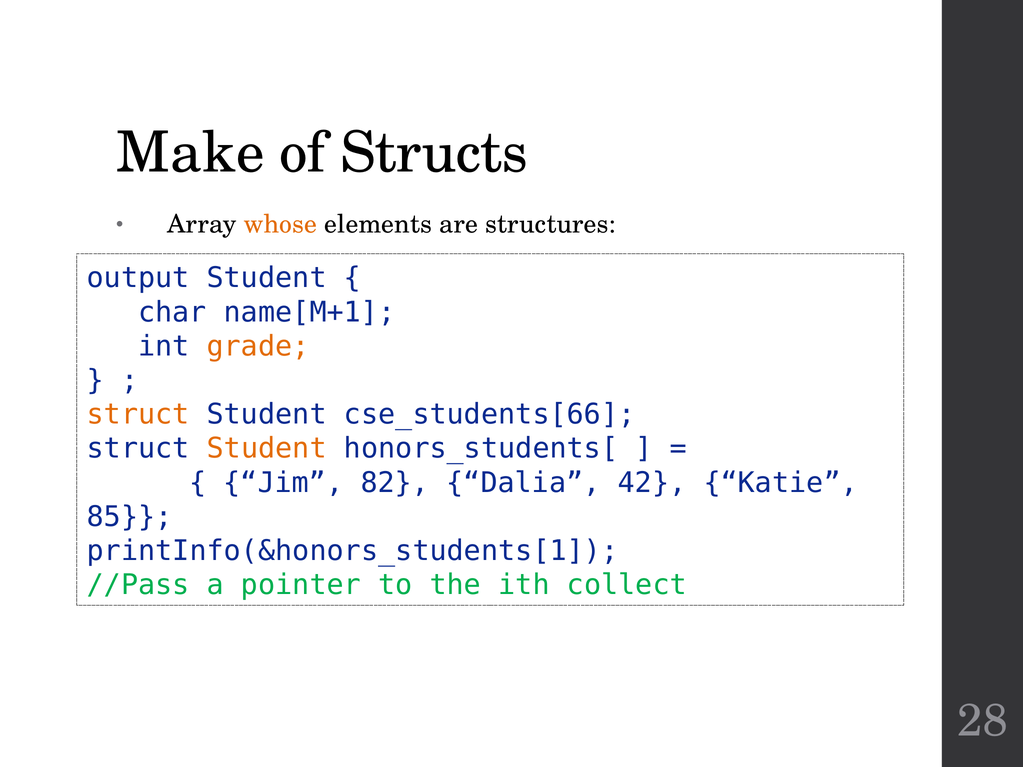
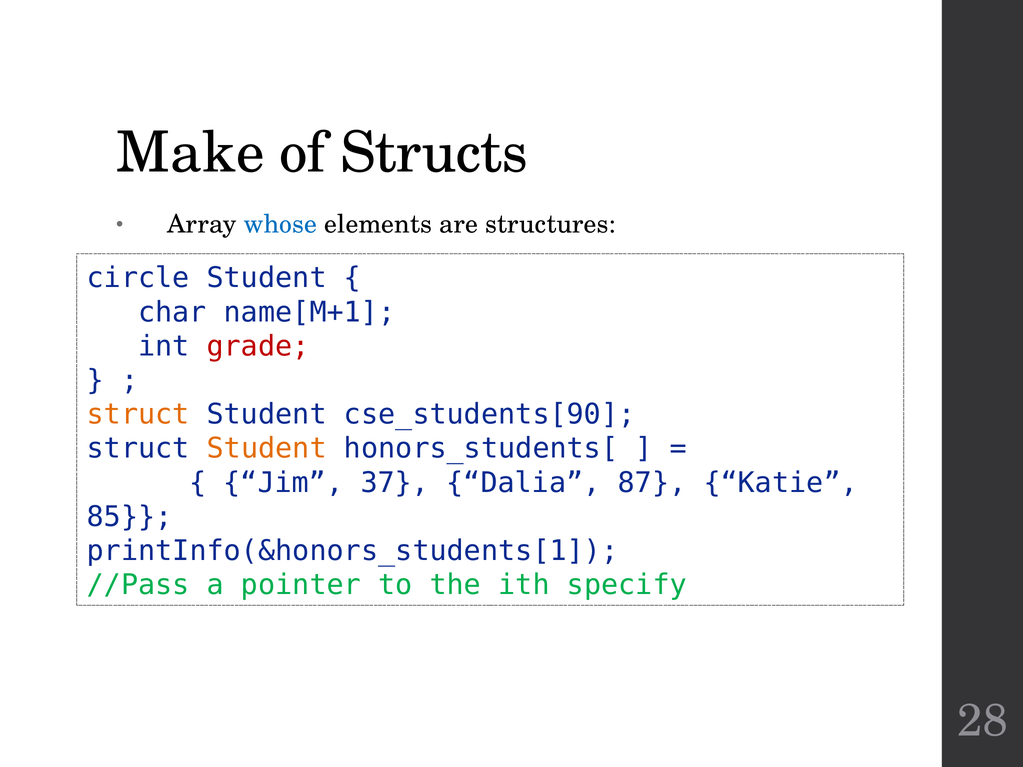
whose colour: orange -> blue (280, 225)
output: output -> circle (138, 278)
grade colour: orange -> red (258, 346)
cse_students[66: cse_students[66 -> cse_students[90 (490, 415)
82: 82 -> 37 (395, 483)
42: 42 -> 87 (652, 483)
collect: collect -> specify (627, 585)
